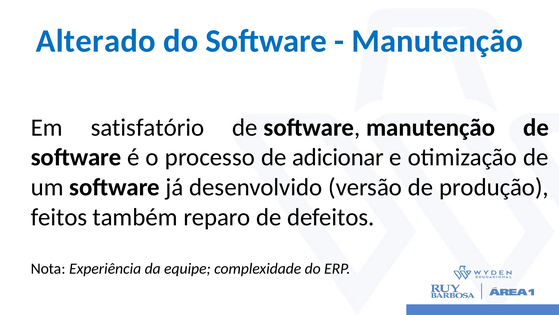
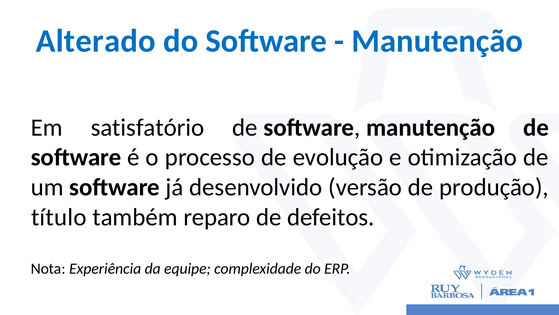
adicionar: adicionar -> evolução (338, 157)
feitos: feitos -> título (59, 217)
